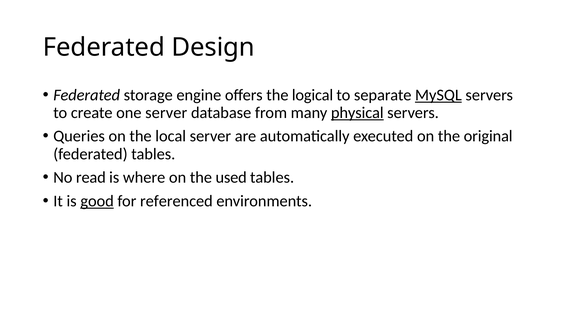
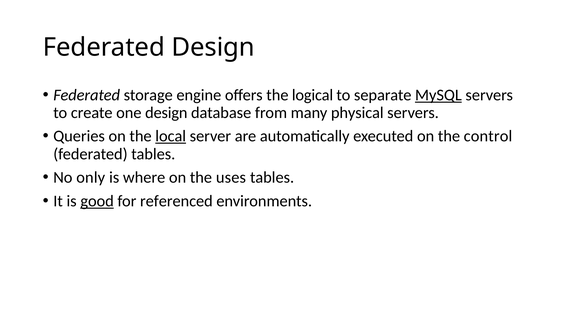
one server: server -> design (166, 113)
physical underline: present -> none (357, 113)
local underline: none -> present (171, 136)
original: original -> control (488, 136)
read: read -> only (91, 177)
used: used -> uses (231, 177)
